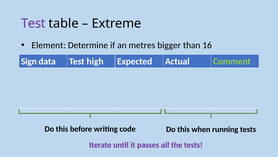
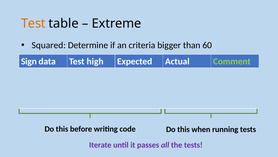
Test colour: purple -> orange (33, 23)
Element: Element -> Squared (49, 45)
metres: metres -> criteria (142, 45)
16: 16 -> 60 (207, 45)
